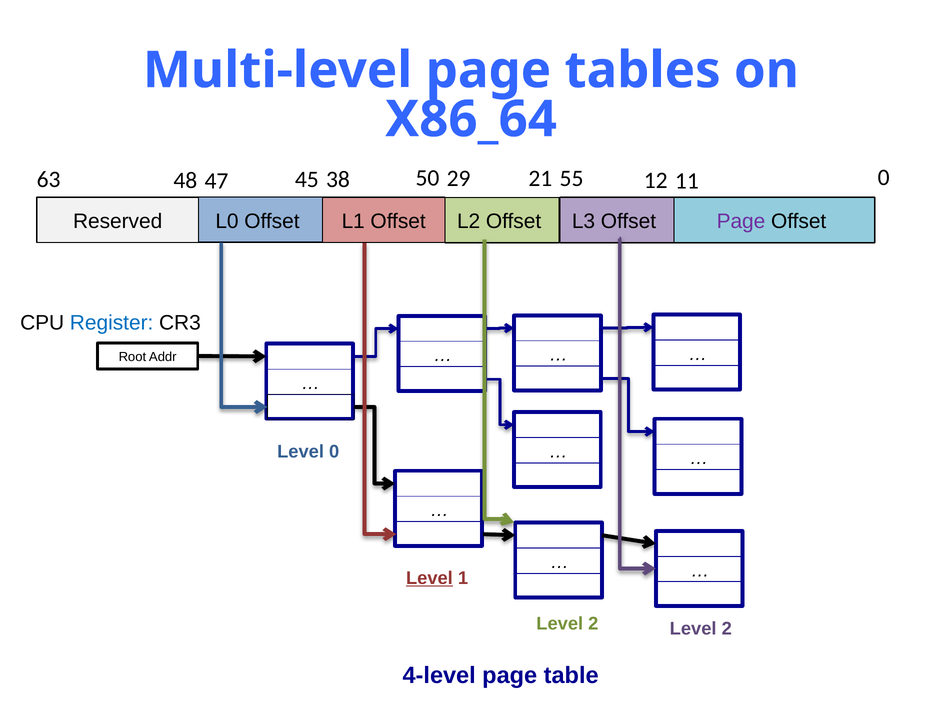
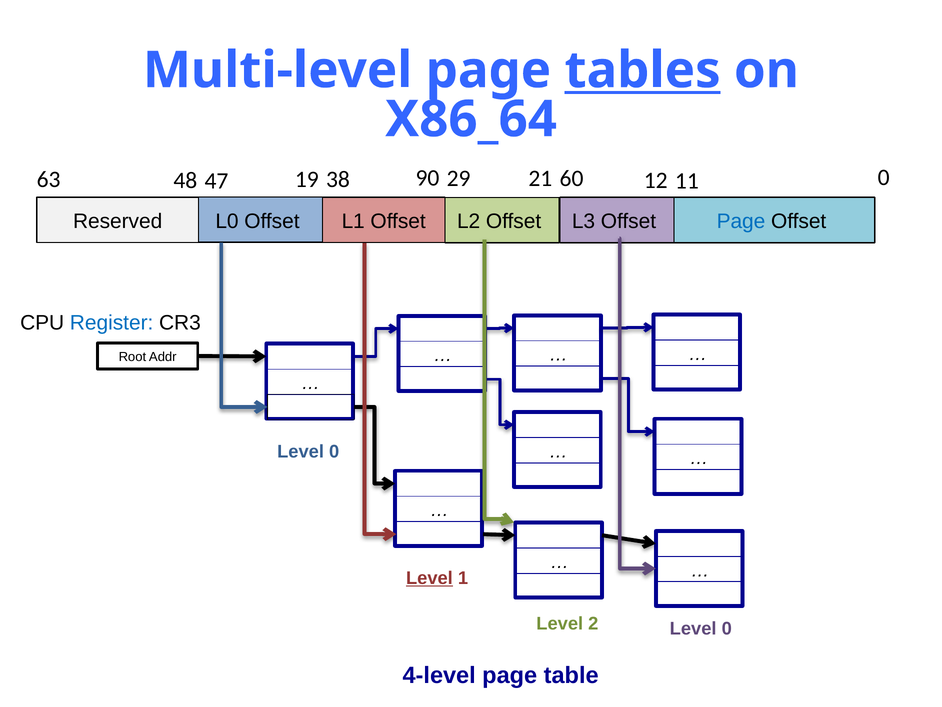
tables underline: none -> present (643, 70)
45: 45 -> 19 (307, 179)
50: 50 -> 90 (427, 178)
55: 55 -> 60 (572, 178)
Page colour: purple -> blue (741, 221)
2 Level 2: 2 -> 0 (727, 628)
